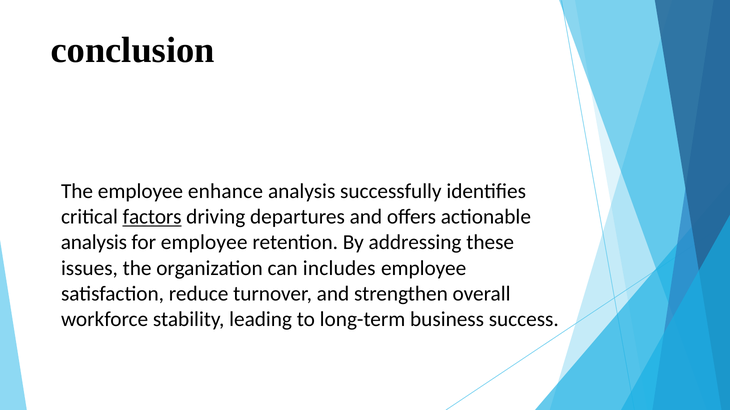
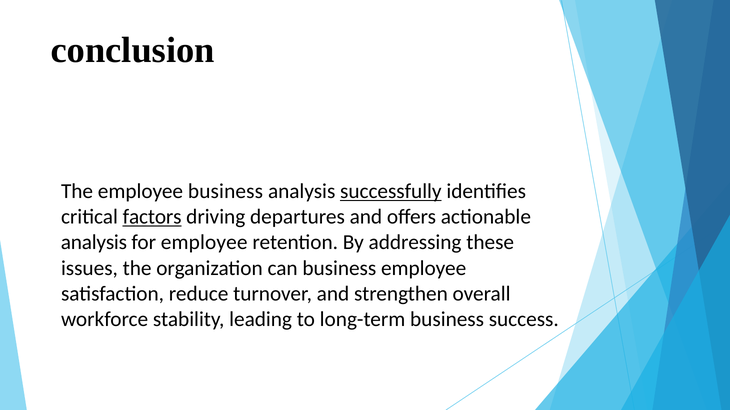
employee enhance: enhance -> business (225, 192)
successfully underline: none -> present (391, 192)
can includes: includes -> business (339, 268)
